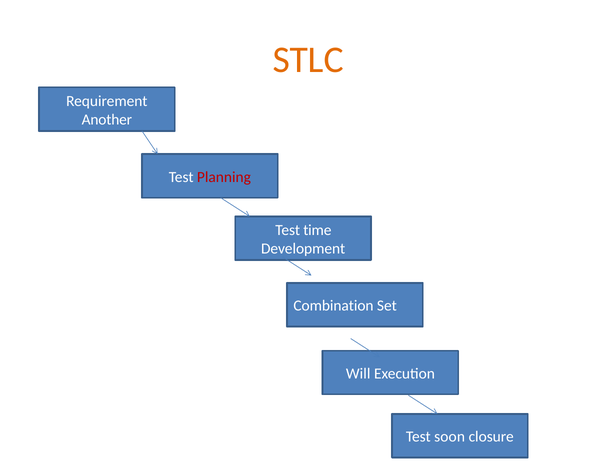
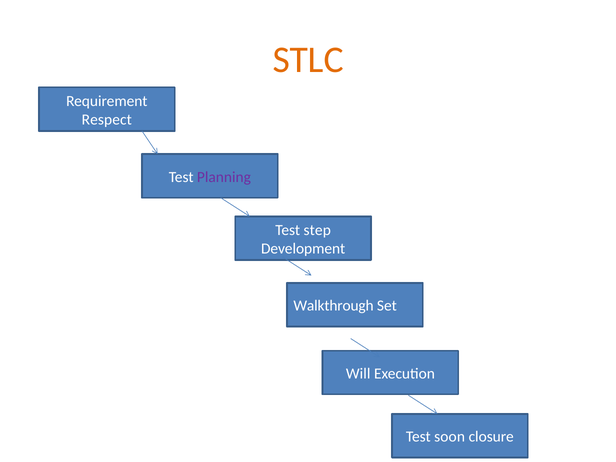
Another: Another -> Respect (107, 119)
Planning colour: red -> purple (224, 177)
time: time -> step (317, 230)
Combination: Combination -> Walkthrough (334, 306)
